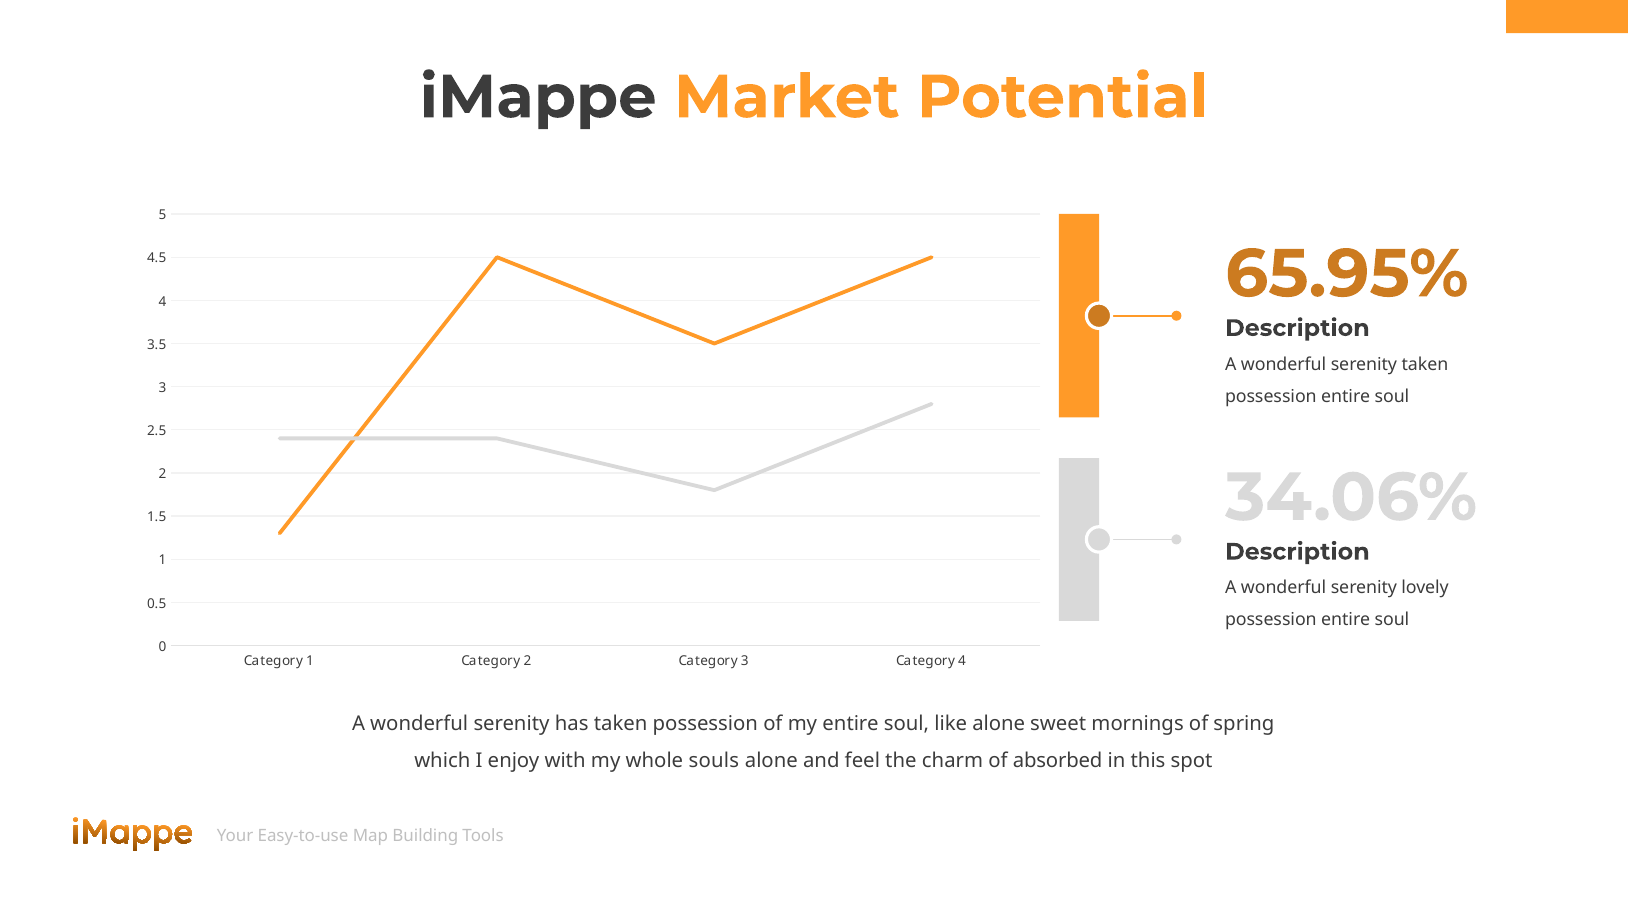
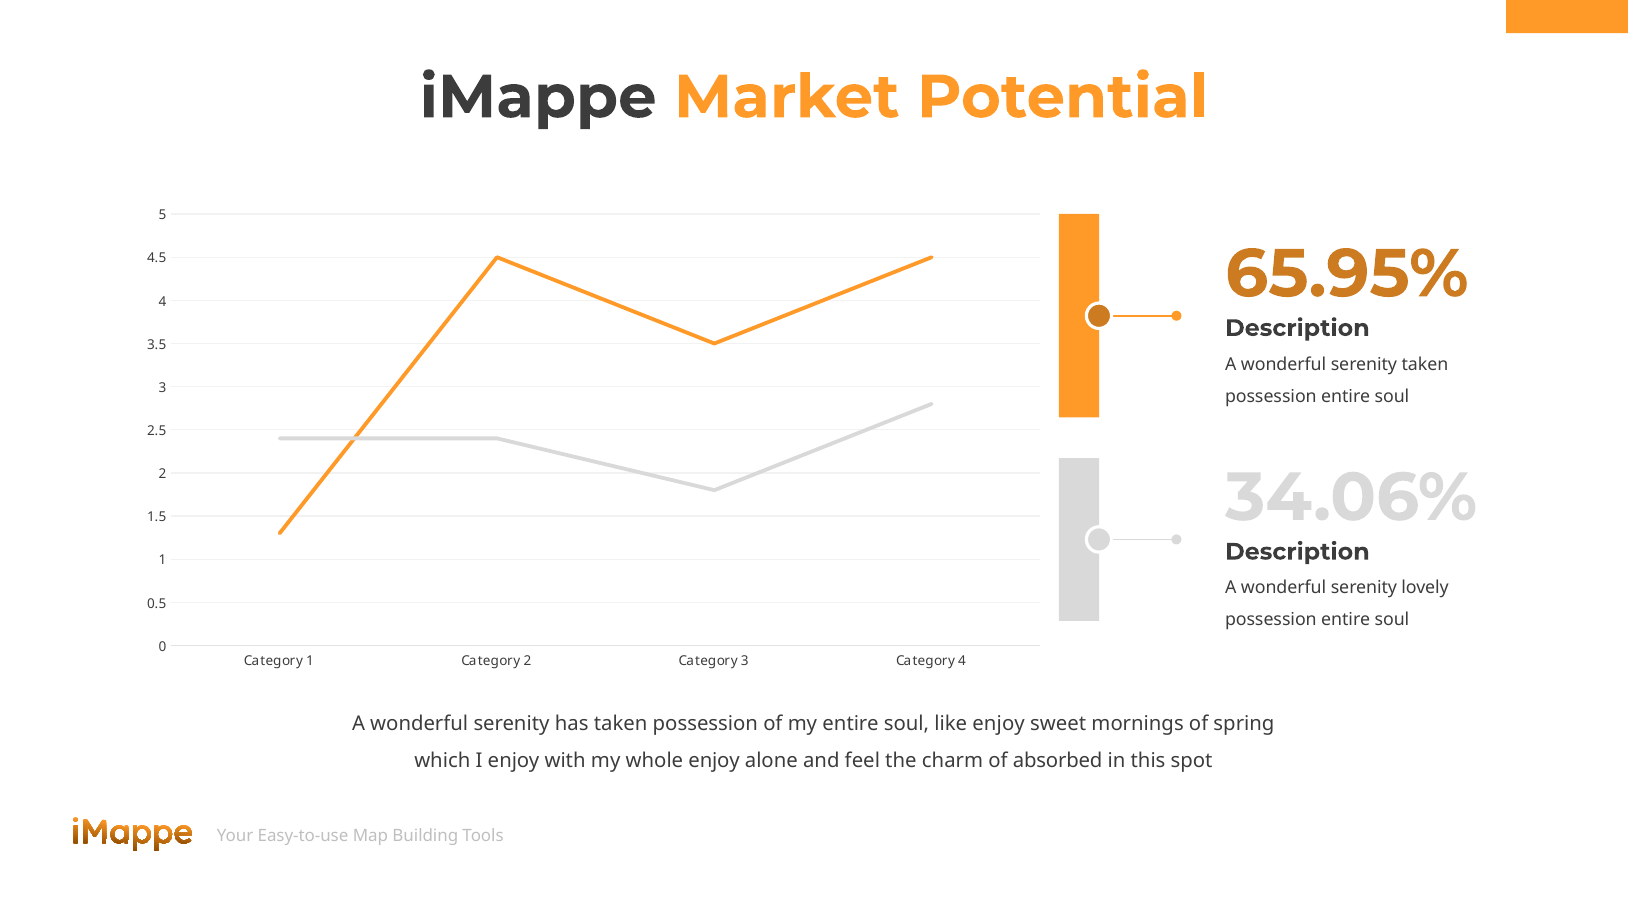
like alone: alone -> enjoy (999, 724)
whole souls: souls -> enjoy (714, 761)
